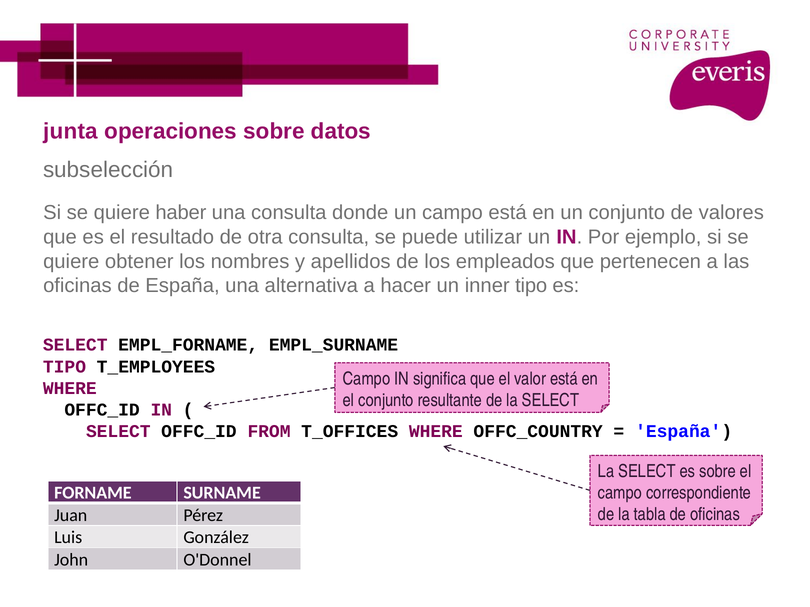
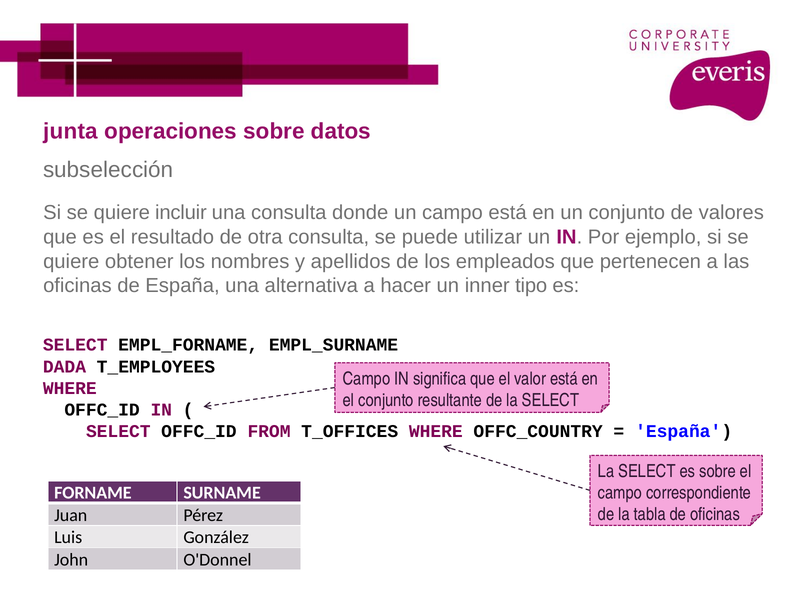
haber: haber -> incluir (181, 213)
TIPO: TIPO -> DADA (65, 367)
